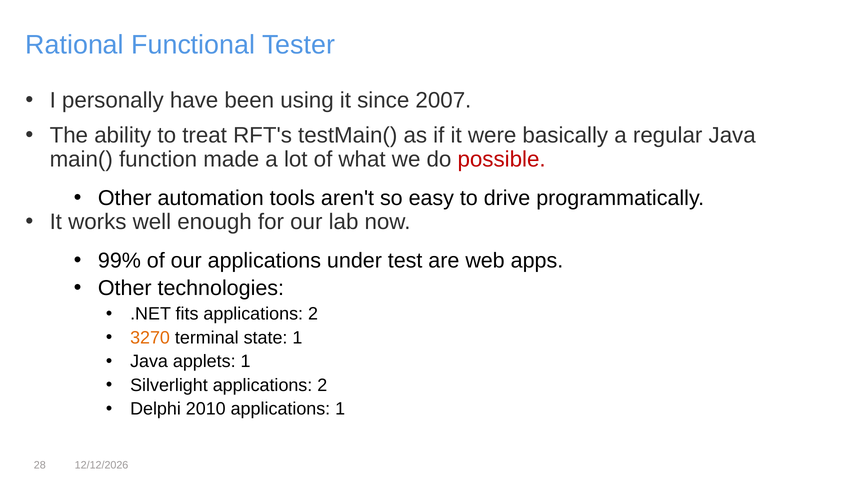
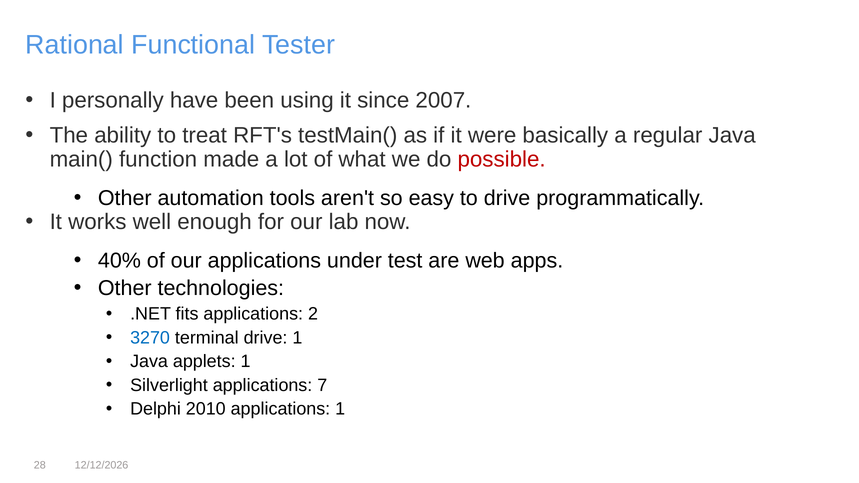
99%: 99% -> 40% (119, 261)
3270 colour: orange -> blue (150, 338)
terminal state: state -> drive (266, 338)
Silverlight applications 2: 2 -> 7 (322, 385)
